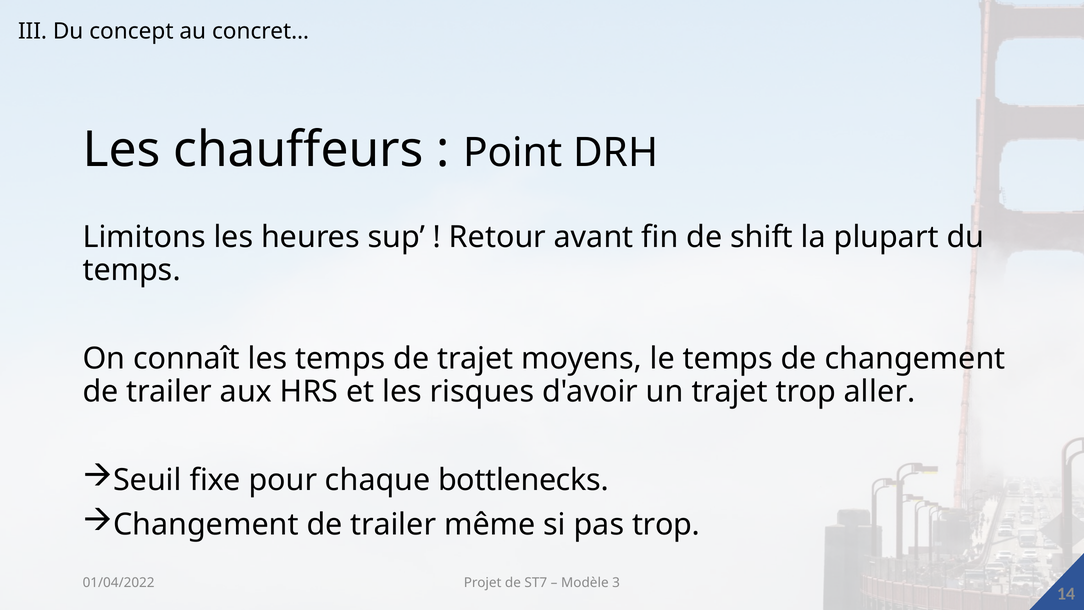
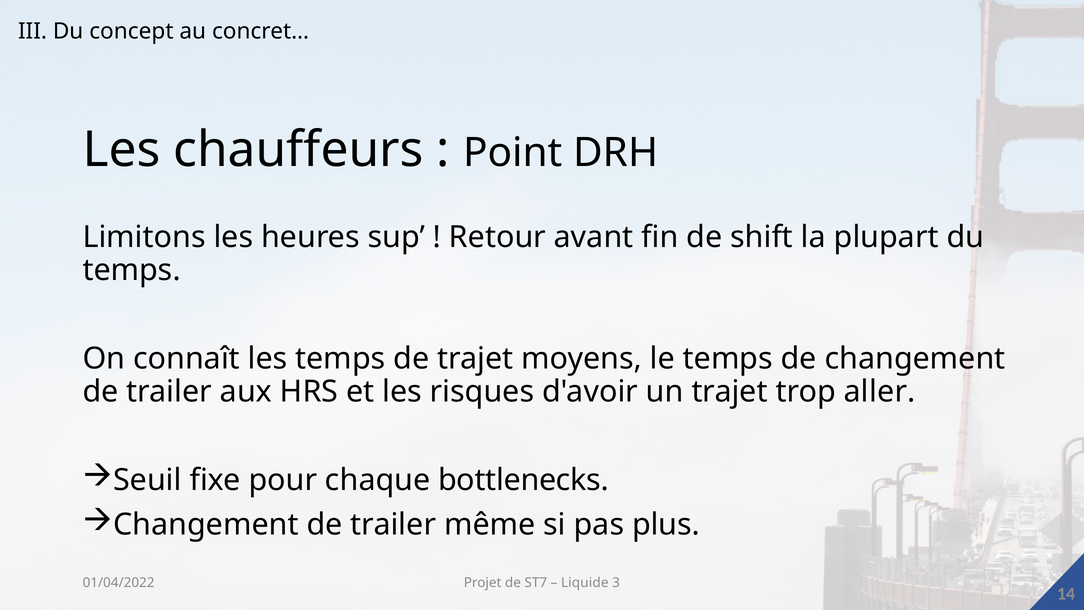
pas trop: trop -> plus (666, 524)
Modèle: Modèle -> Liquide (585, 582)
